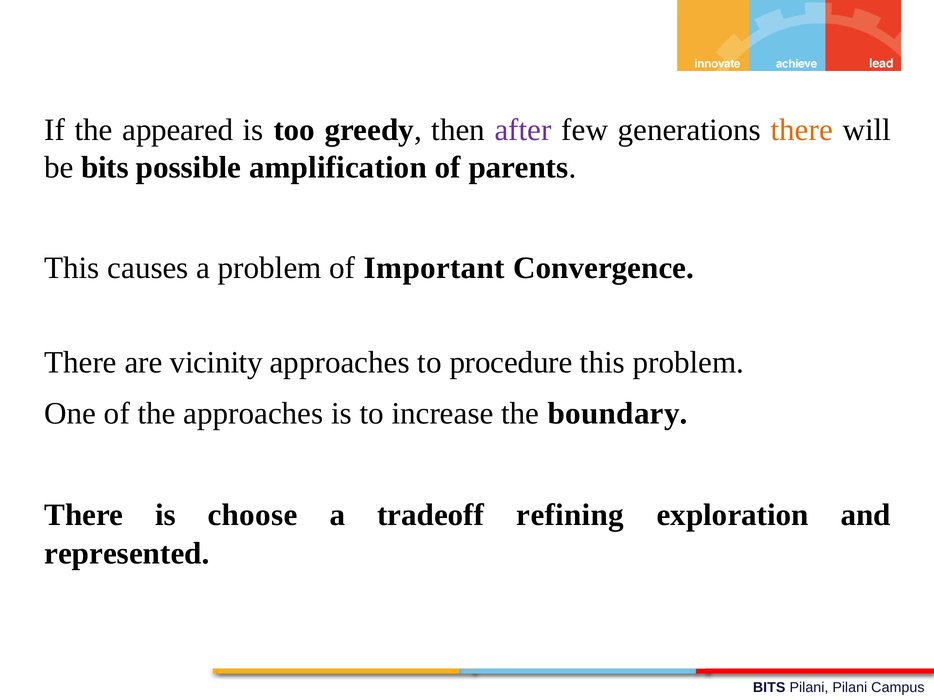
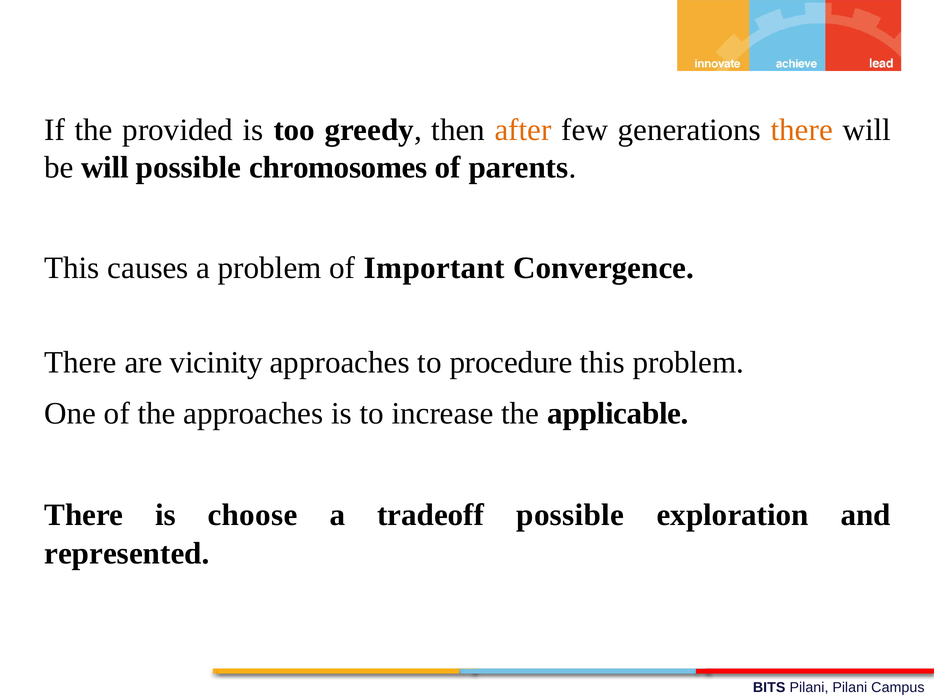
appeared: appeared -> provided (178, 130)
after colour: purple -> orange (523, 130)
be bits: bits -> will (105, 168)
amplification: amplification -> chromosomes (338, 168)
boundary: boundary -> applicable (618, 414)
tradeoff refining: refining -> possible (570, 515)
